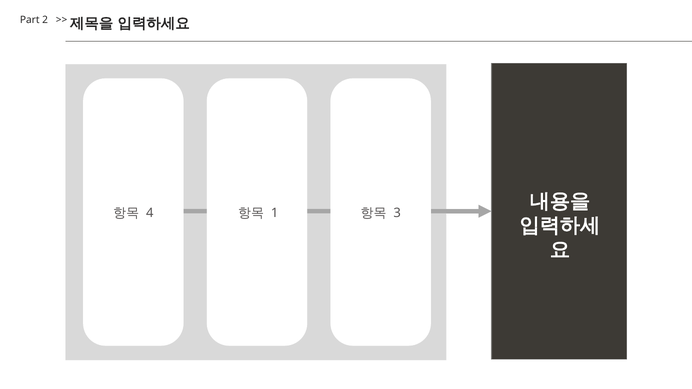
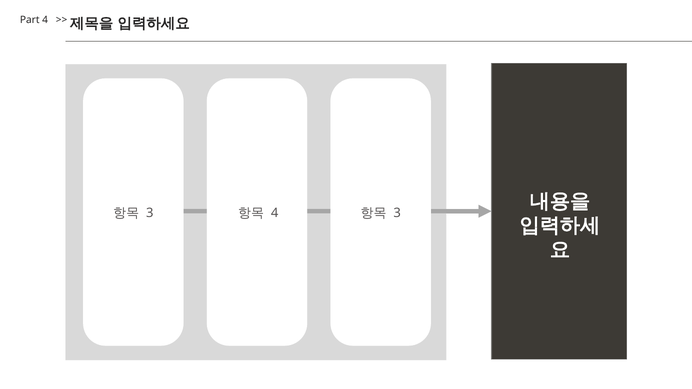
Part 2: 2 -> 4 (45, 20)
4: 4 -> 3 (150, 213)
1: 1 -> 4 (275, 213)
